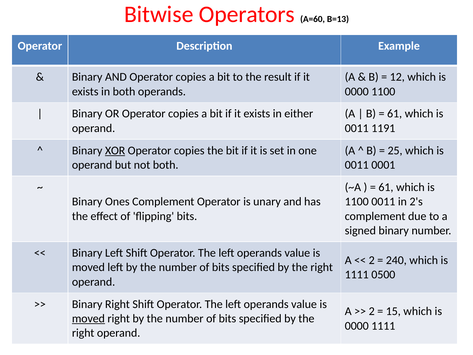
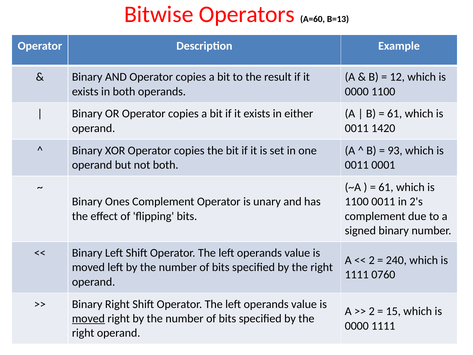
1191: 1191 -> 1420 (383, 128)
XOR underline: present -> none (115, 150)
25: 25 -> 93 (395, 150)
0500: 0500 -> 0760 (383, 274)
